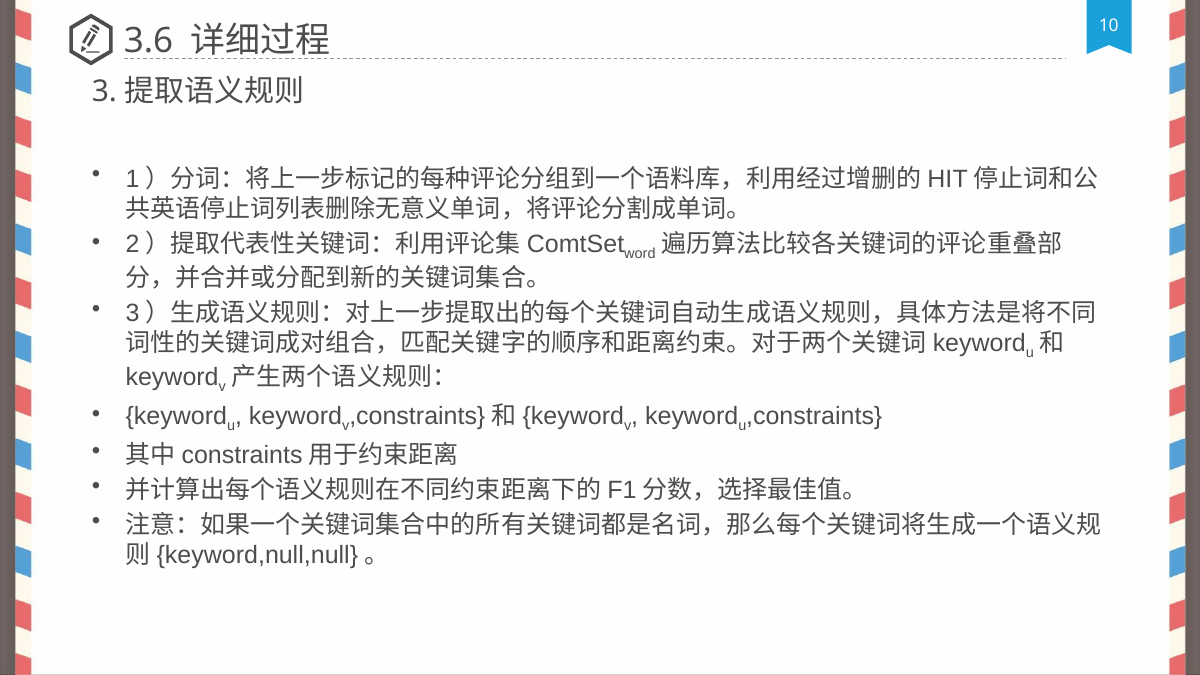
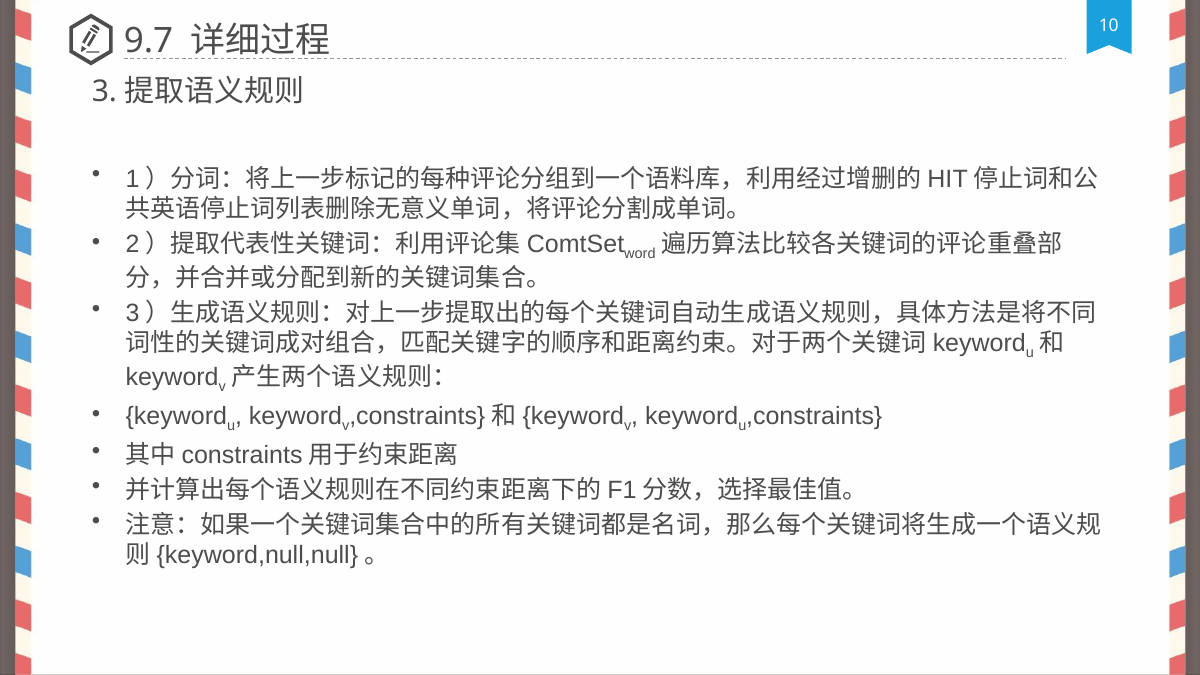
3.6: 3.6 -> 9.7 (149, 41)
